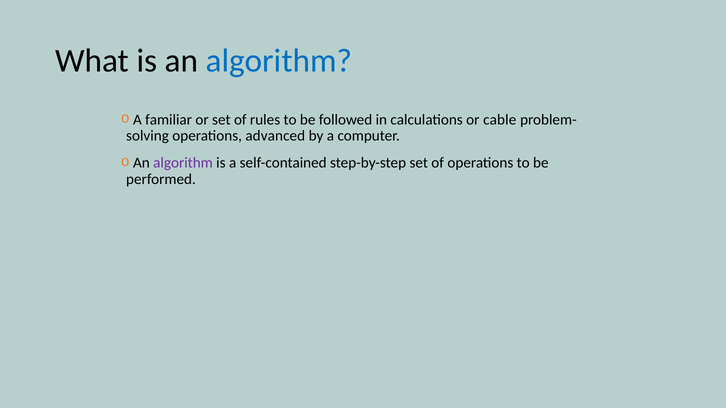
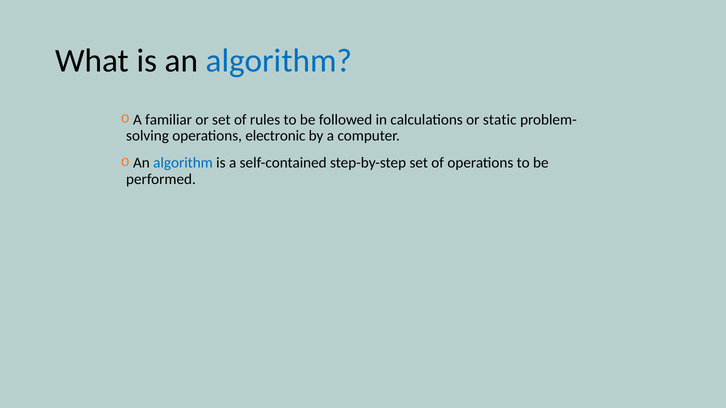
cable: cable -> static (500, 120)
advanced: advanced -> electronic (275, 136)
algorithm colour: purple -> blue (183, 163)
